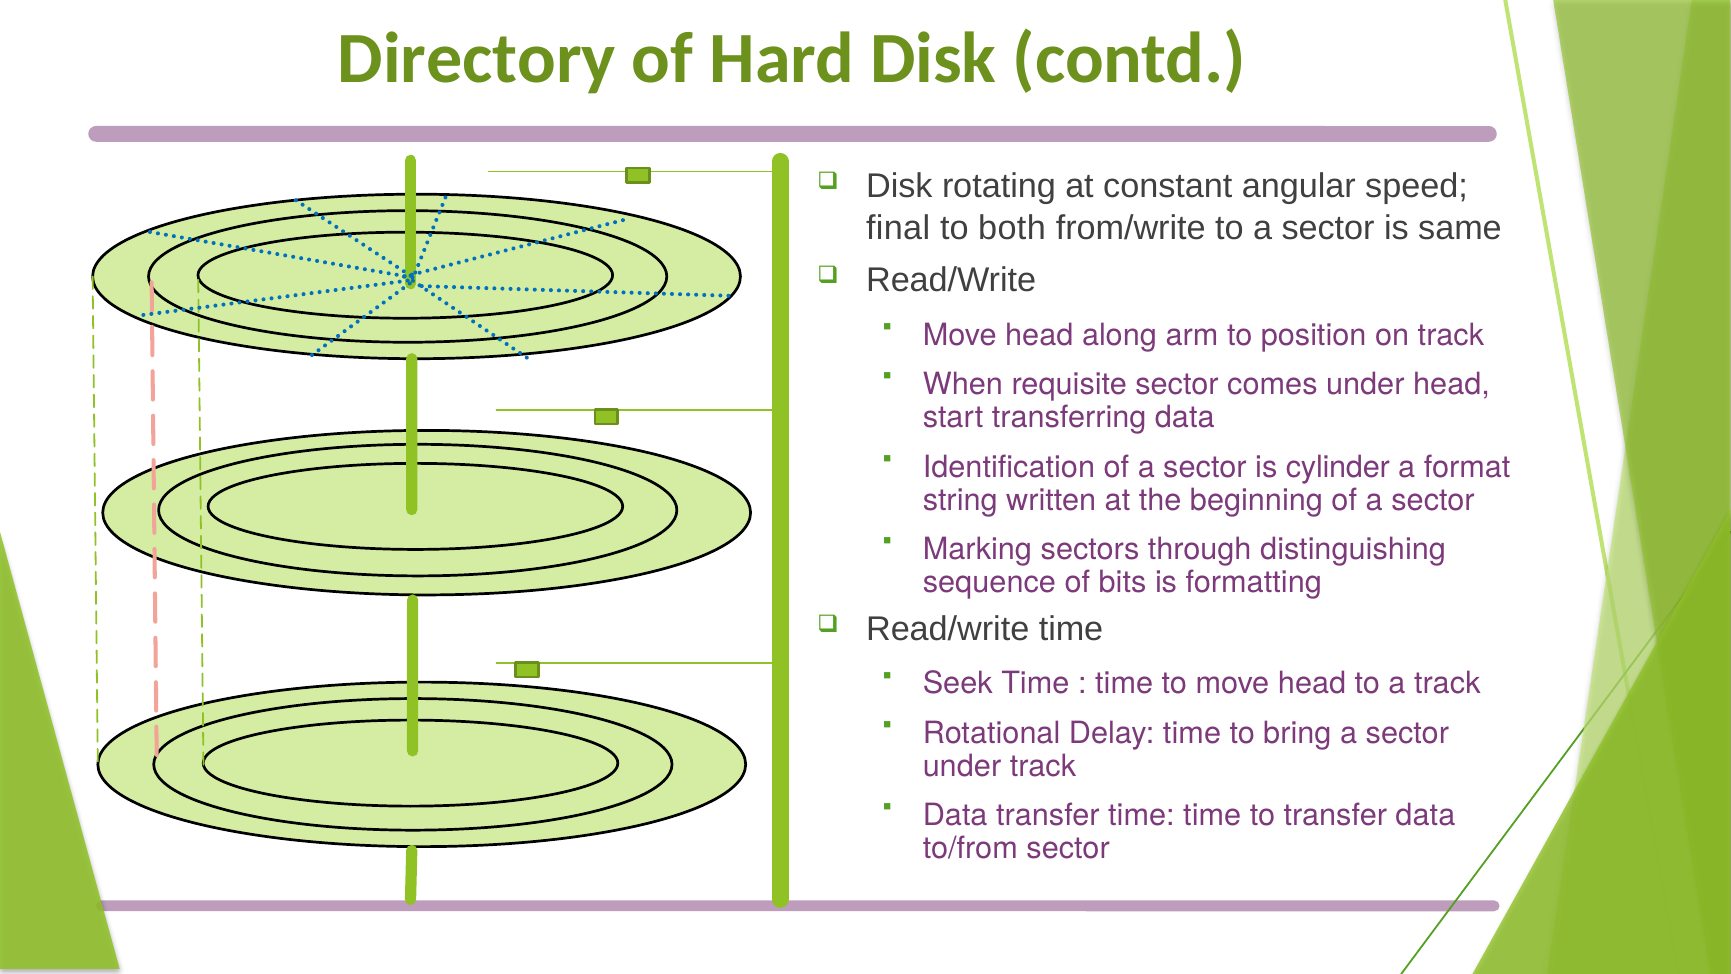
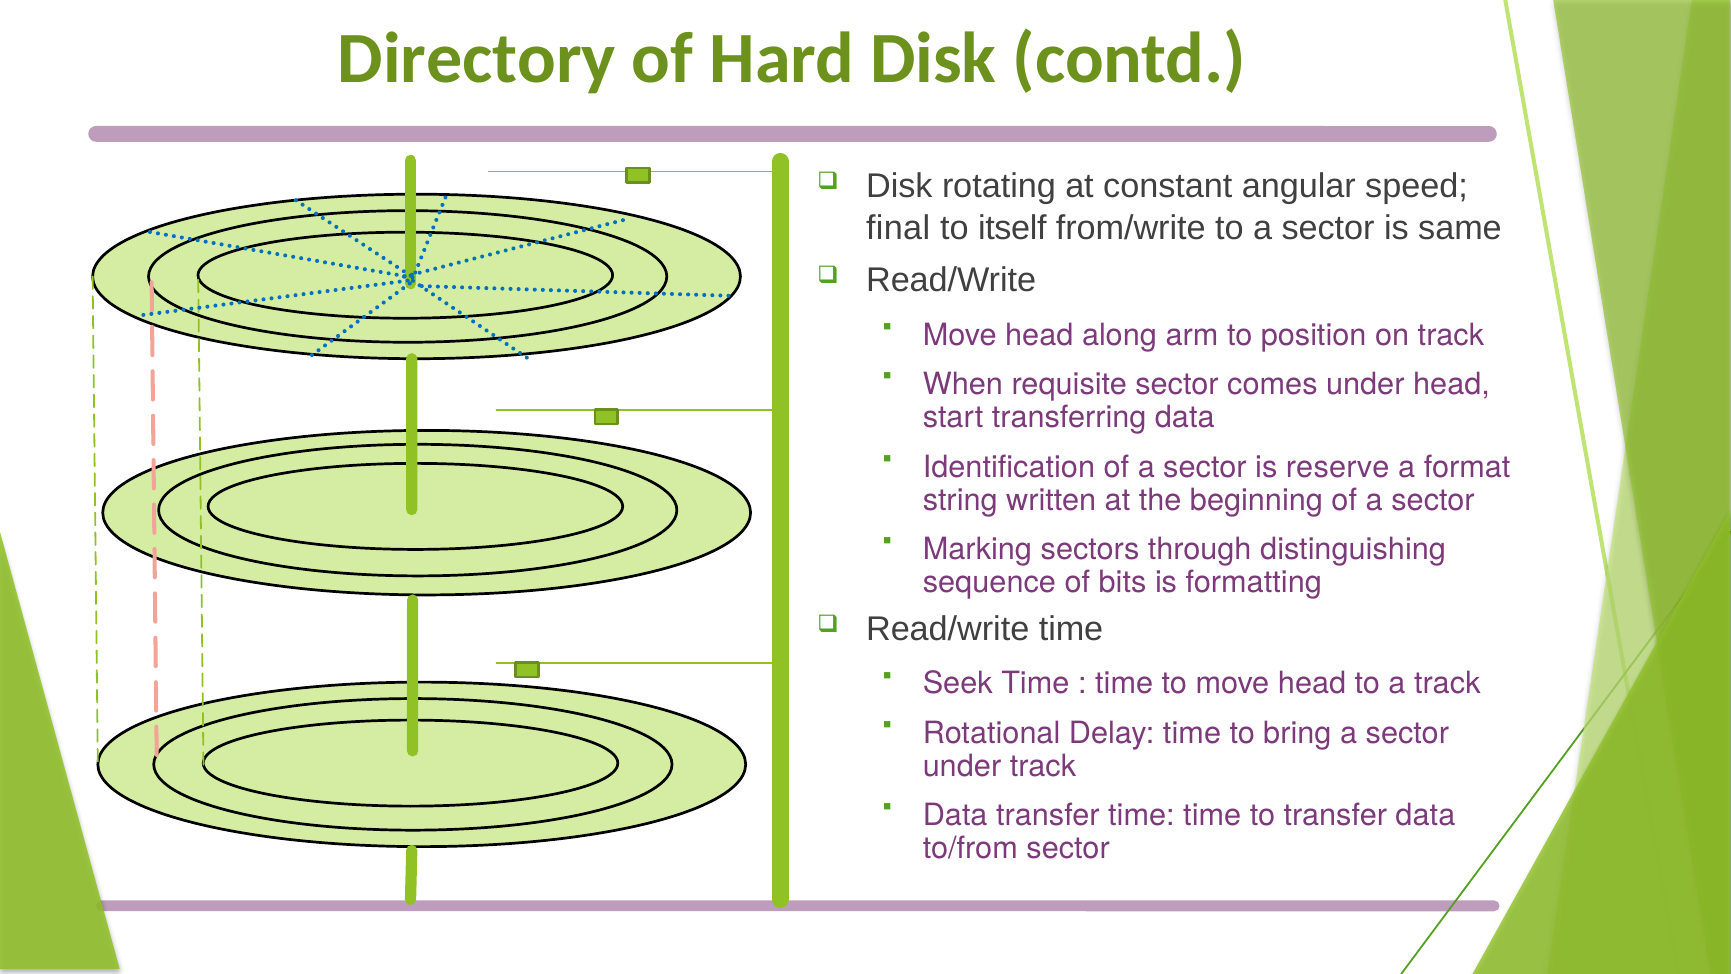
both: both -> itself (1012, 228)
cylinder: cylinder -> reserve (1338, 467)
